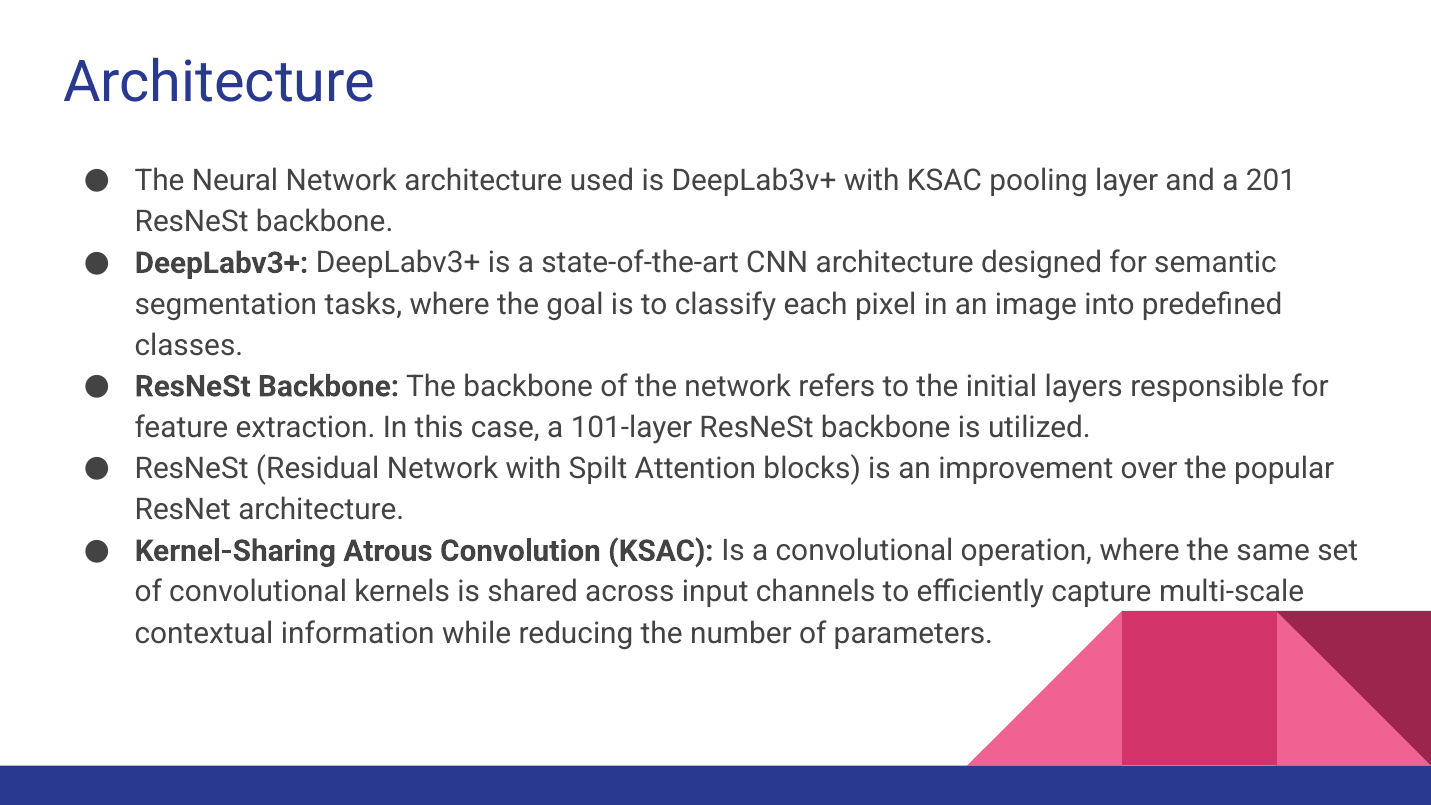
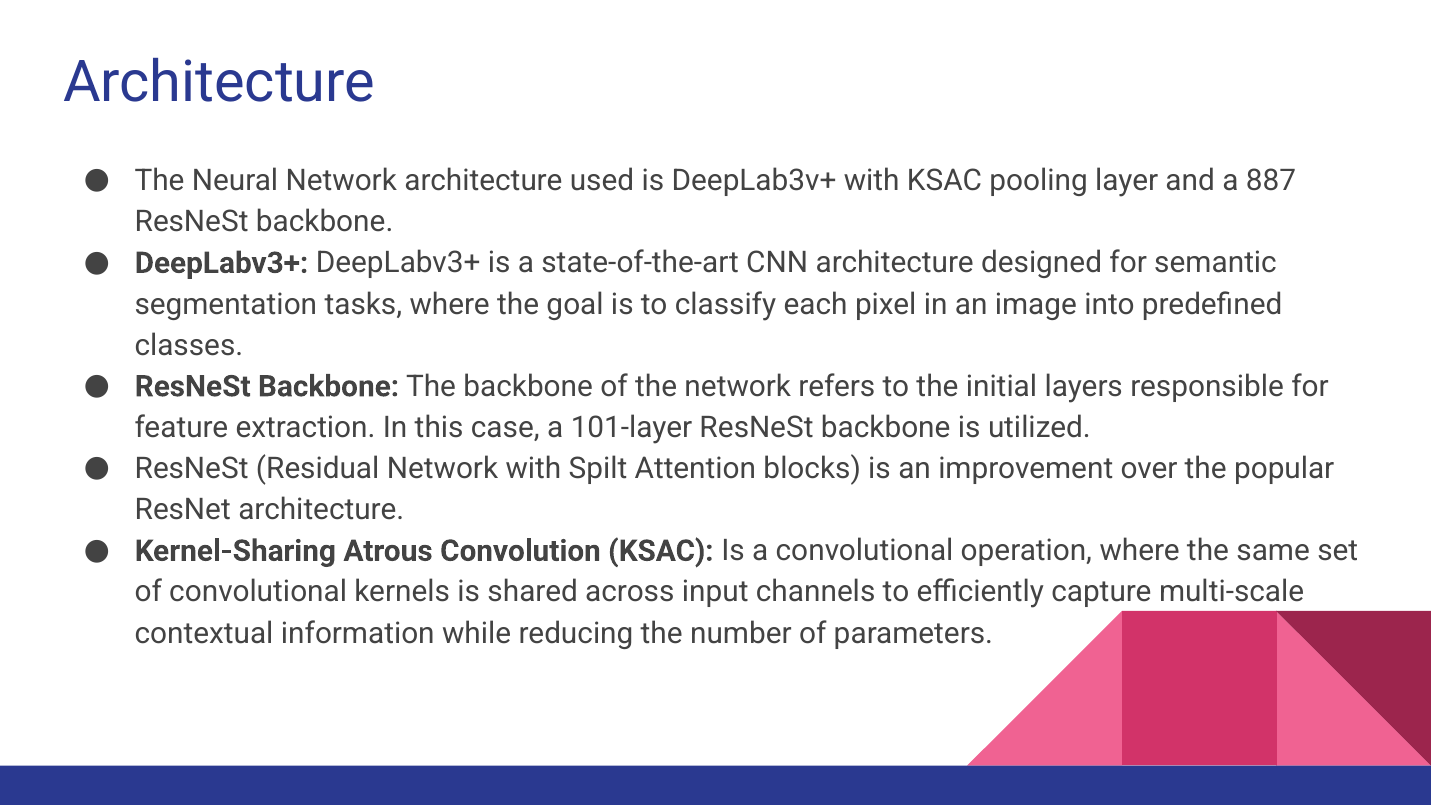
201: 201 -> 887 (1271, 181)
